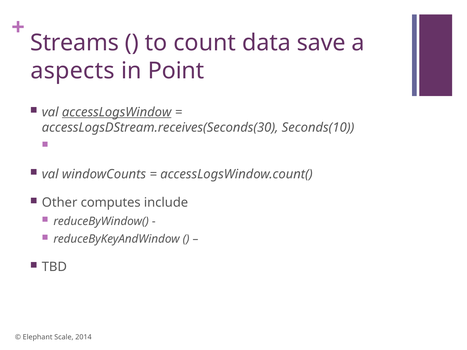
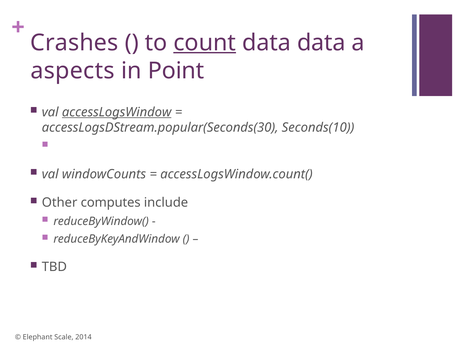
Streams: Streams -> Crashes (74, 43)
count underline: none -> present (205, 43)
data save: save -> data (321, 43)
accessLogsDStream.receives(Seconds(30: accessLogsDStream.receives(Seconds(30 -> accessLogsDStream.popular(Seconds(30 (160, 128)
